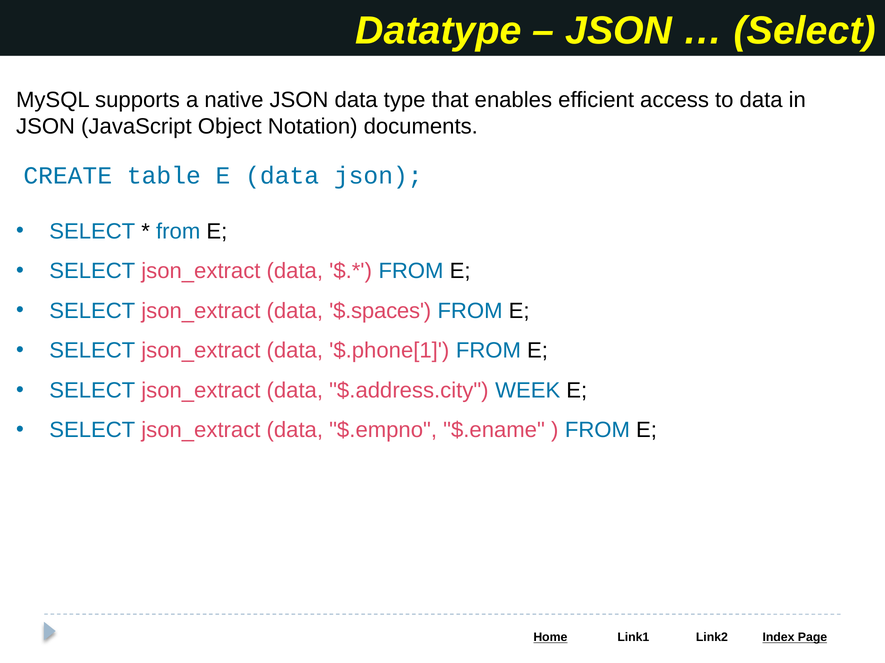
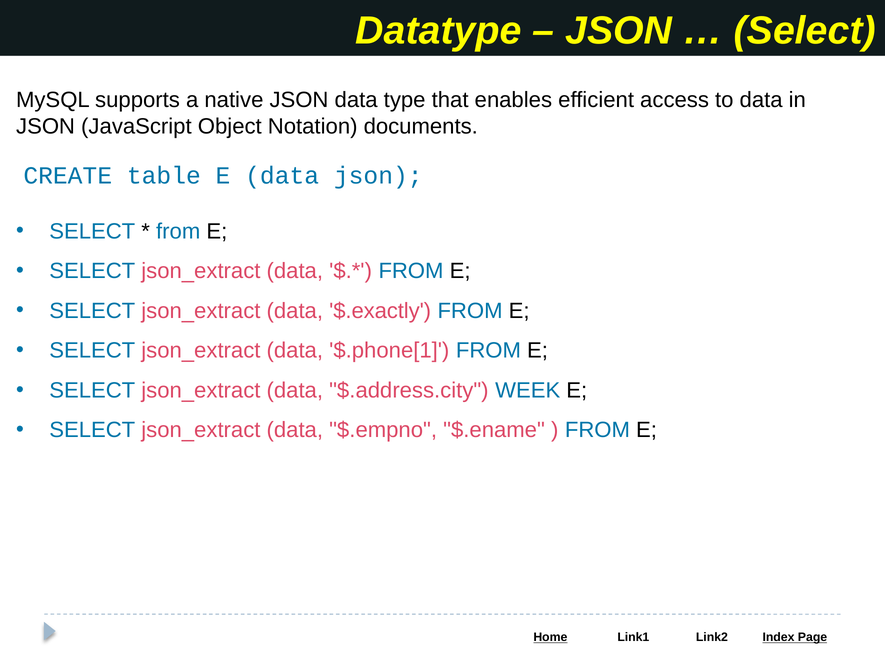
$.spaces: $.spaces -> $.exactly (380, 311)
